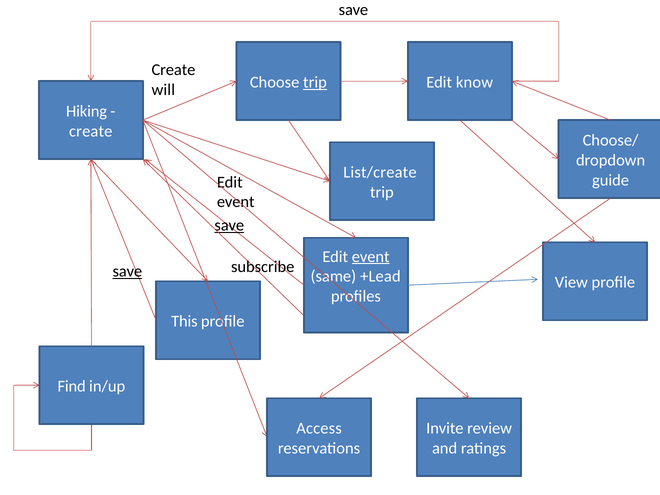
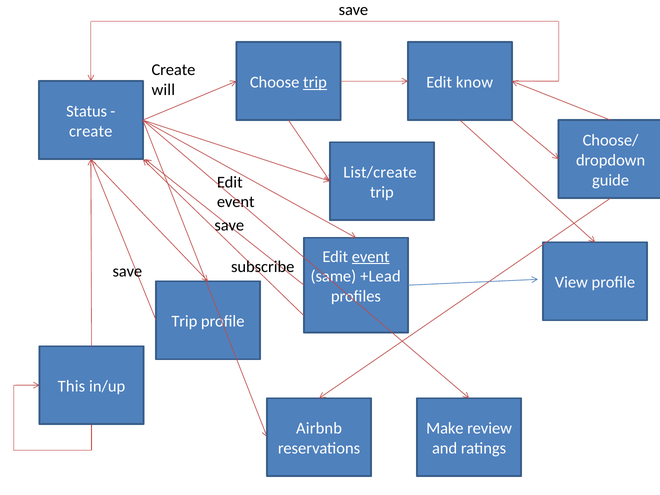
Hiking: Hiking -> Status (87, 111)
save underline: present -> none (229, 225)
save underline: present -> none (127, 271)
This: This -> Trip (184, 321)
Find: Find -> This (71, 386)
Access: Access -> Airbnb (319, 428)
Invite: Invite -> Make (445, 428)
